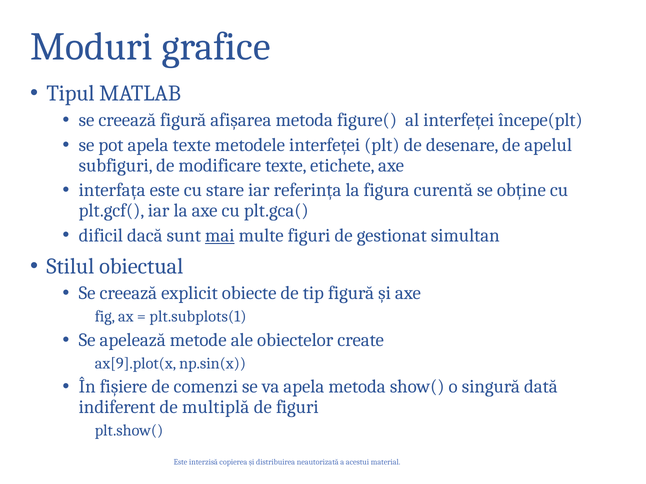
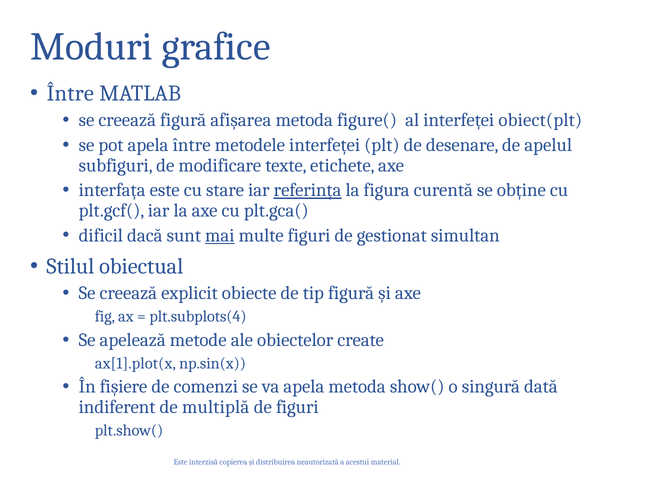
Tipul: Tipul -> Între (70, 94)
începe(plt: începe(plt -> obiect(plt (540, 120)
apela texte: texte -> între (192, 145)
referința underline: none -> present (308, 190)
plt.subplots(1: plt.subplots(1 -> plt.subplots(4 (198, 317)
ax[9].plot(x: ax[9].plot(x -> ax[1].plot(x (135, 364)
